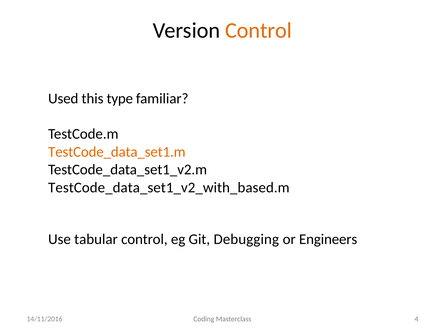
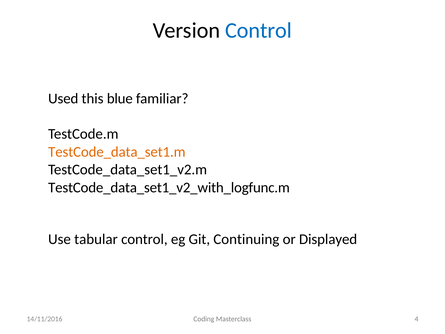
Control colour: orange -> blue (259, 30)
type: type -> blue (120, 98)
TestCode_data_set1_v2_with_based.m: TestCode_data_set1_v2_with_based.m -> TestCode_data_set1_v2_with_logfunc.m (169, 187)
Debugging: Debugging -> Continuing (246, 239)
Engineers: Engineers -> Displayed (328, 239)
